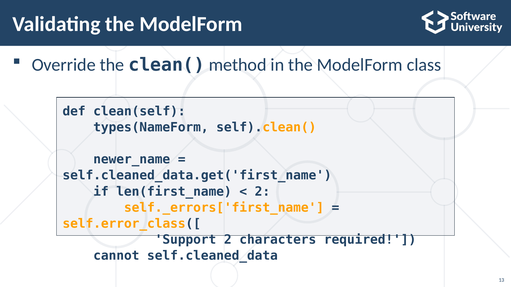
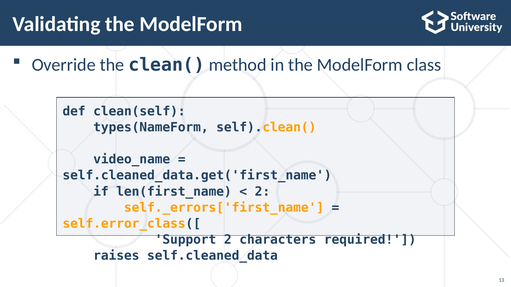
newer_name: newer_name -> video_name (132, 160)
cannot: cannot -> raises (116, 256)
